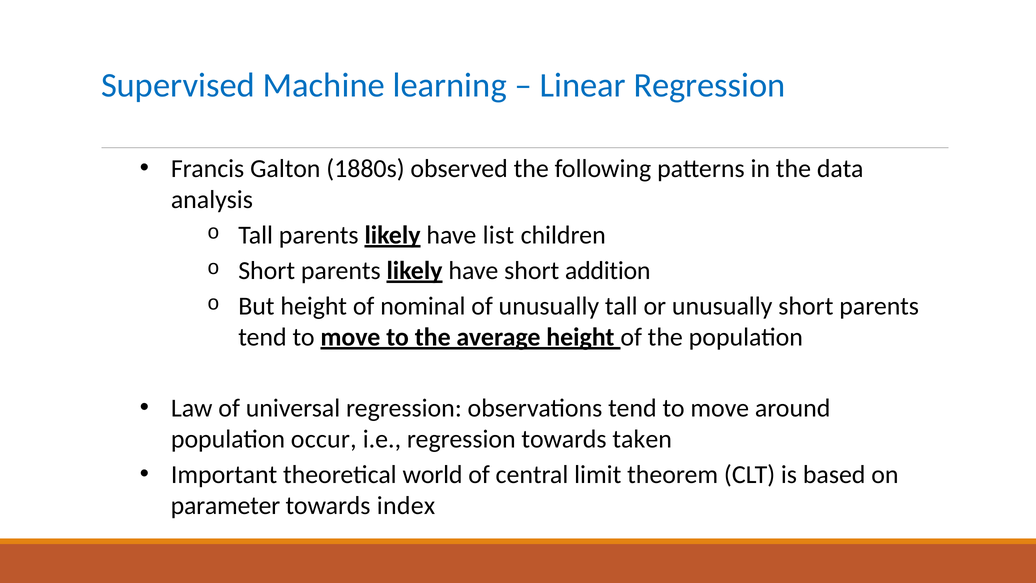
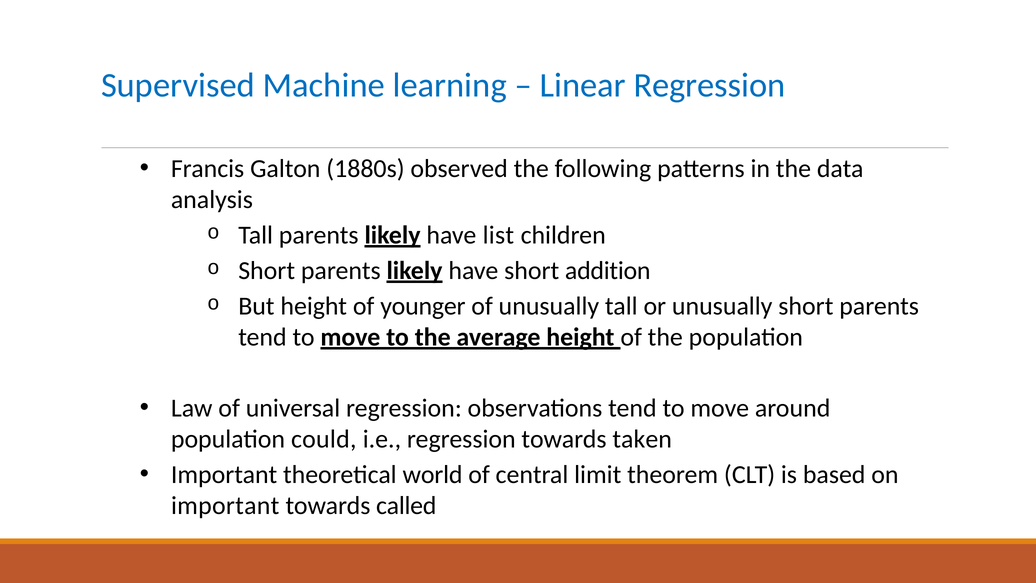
nominal: nominal -> younger (423, 306)
occur: occur -> could (324, 439)
parameter: parameter -> important (225, 505)
index: index -> called (406, 505)
